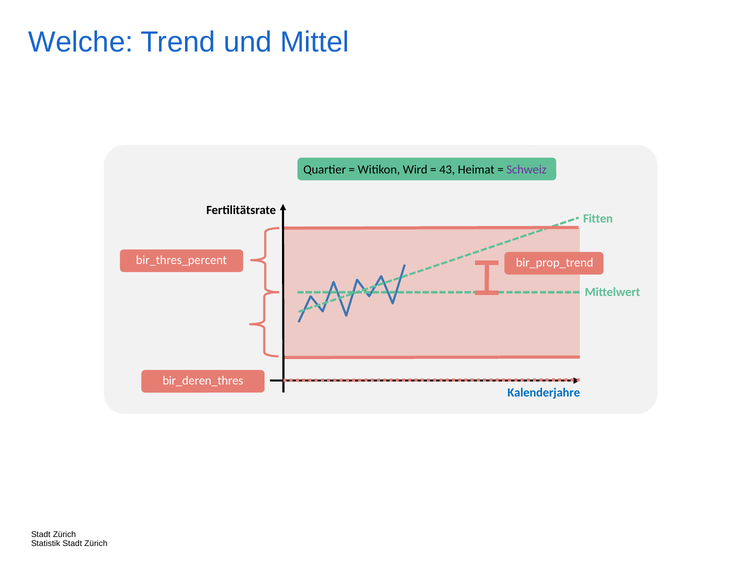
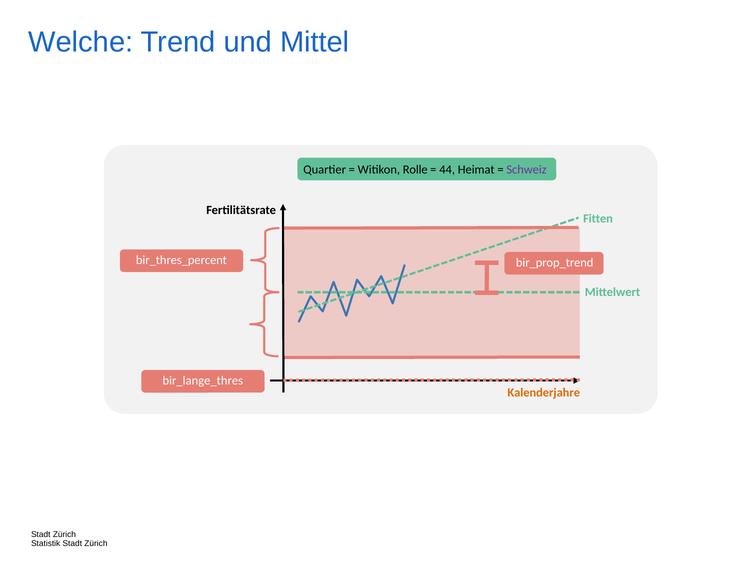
Wird: Wird -> Rolle (415, 170)
43: 43 -> 44 (447, 170)
bir_deren_thres: bir_deren_thres -> bir_lange_thres (203, 381)
Kalenderjahre colour: blue -> orange (544, 393)
